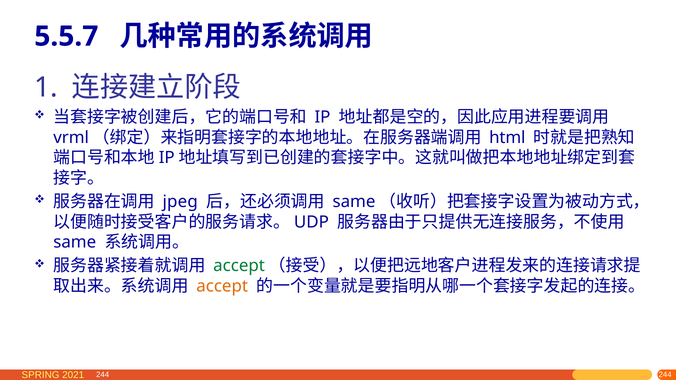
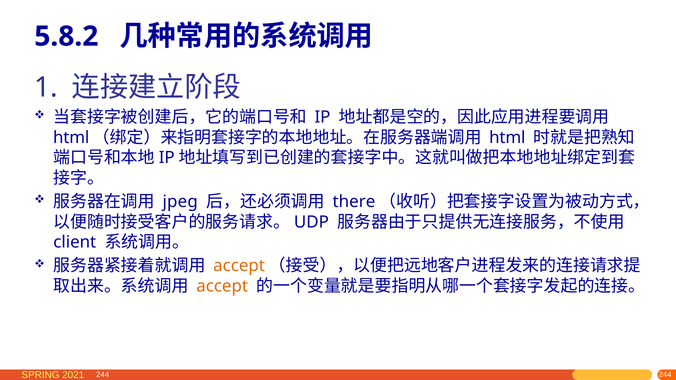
5.5.7: 5.5.7 -> 5.8.2 (66, 36)
vrml: vrml -> html (71, 138)
same: same -> there (354, 202)
same: same -> client (75, 242)
accept colour: green -> orange (239, 266)
